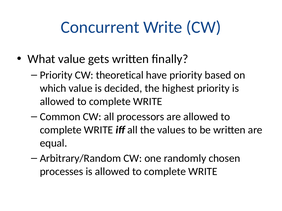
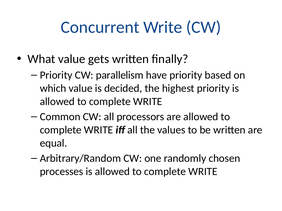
theoretical: theoretical -> parallelism (120, 75)
